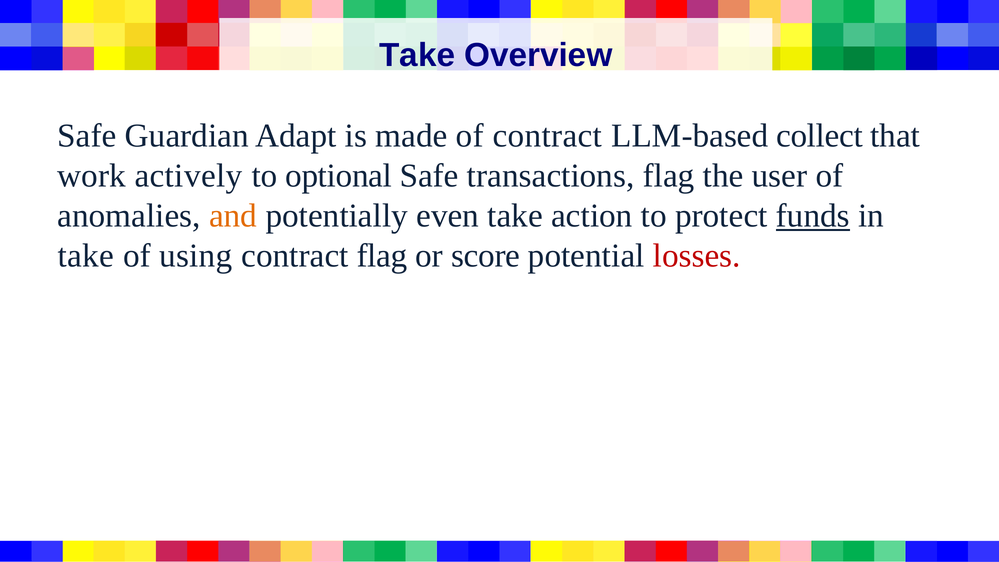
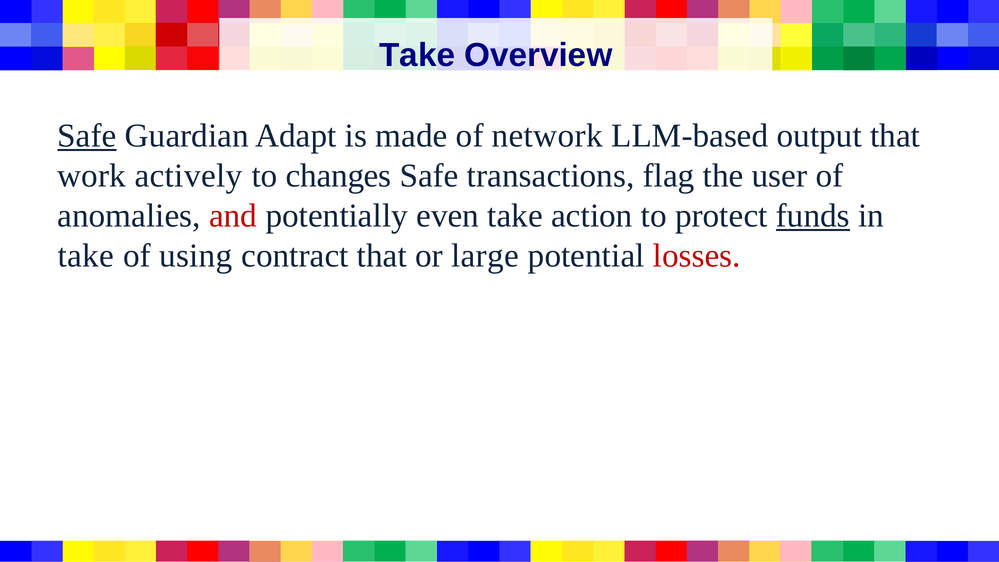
Safe underline: none -> present (87, 136)
of contract: contract -> network (547, 136)
collect: collect -> output (819, 136)
optional: optional -> changes (339, 176)
and colour: orange -> red (233, 216)
contract flag: flag -> that (382, 256)
score: score -> large (485, 256)
